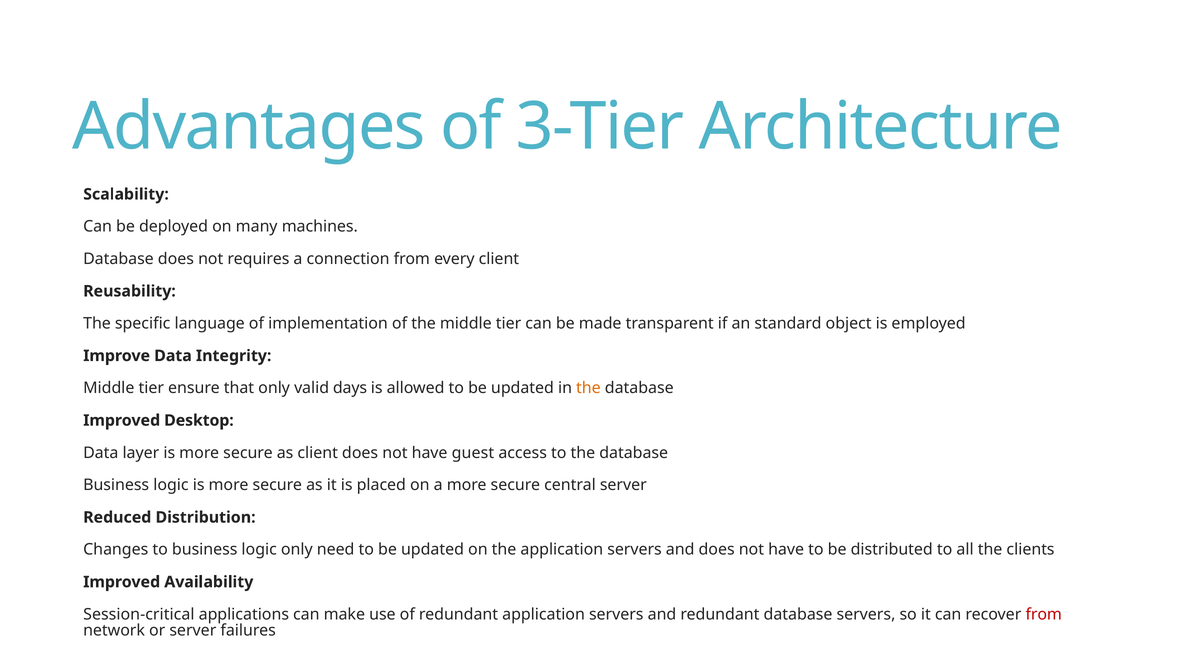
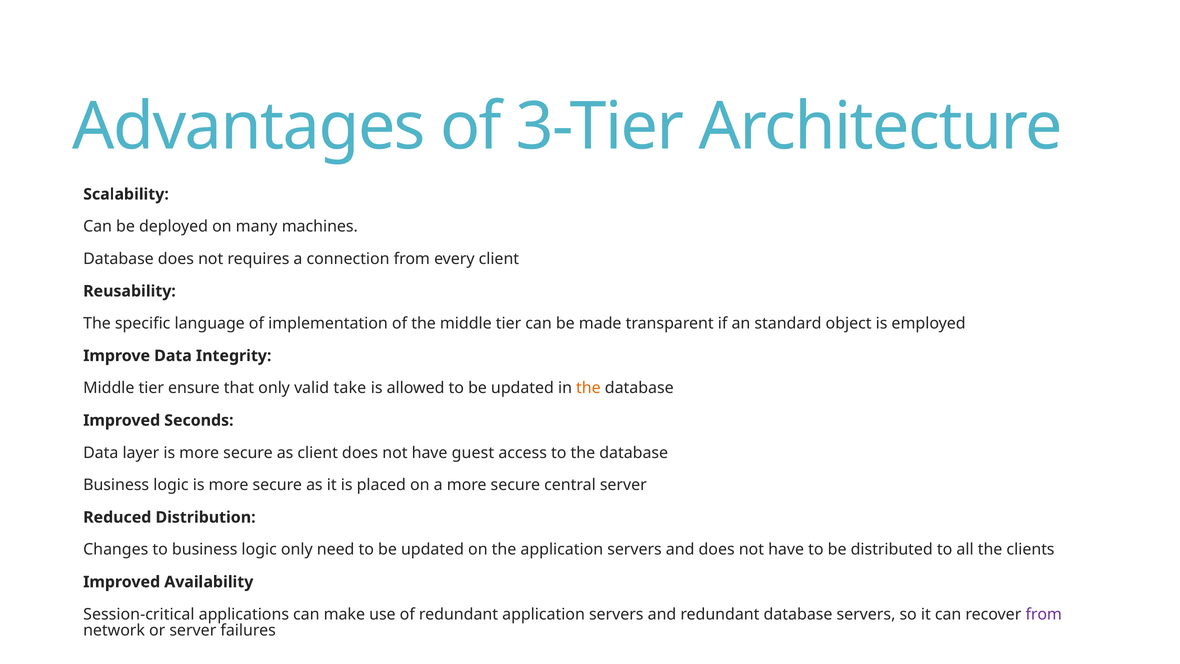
days: days -> take (350, 388)
Desktop: Desktop -> Seconds (199, 420)
from colour: red -> purple (1044, 614)
